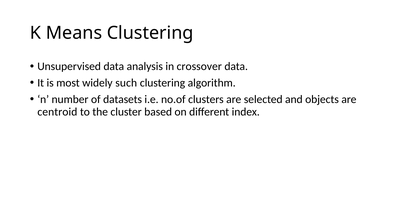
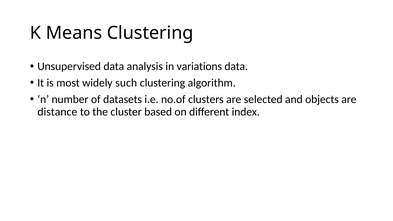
crossover: crossover -> variations (199, 66)
centroid: centroid -> distance (57, 112)
